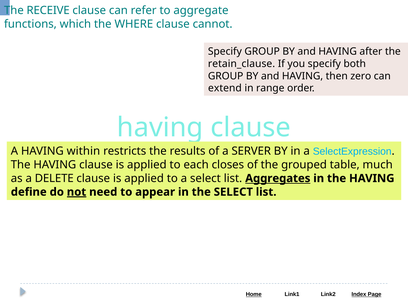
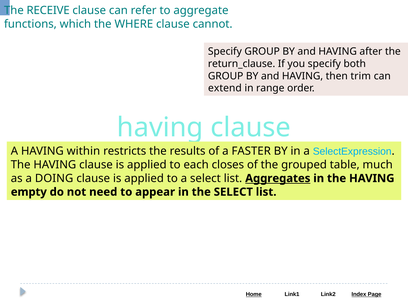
retain_clause: retain_clause -> return_clause (242, 64)
zero: zero -> trim (361, 76)
SERVER: SERVER -> FASTER (251, 151)
DELETE: DELETE -> DOING (54, 178)
define: define -> empty (29, 192)
not underline: present -> none (77, 192)
